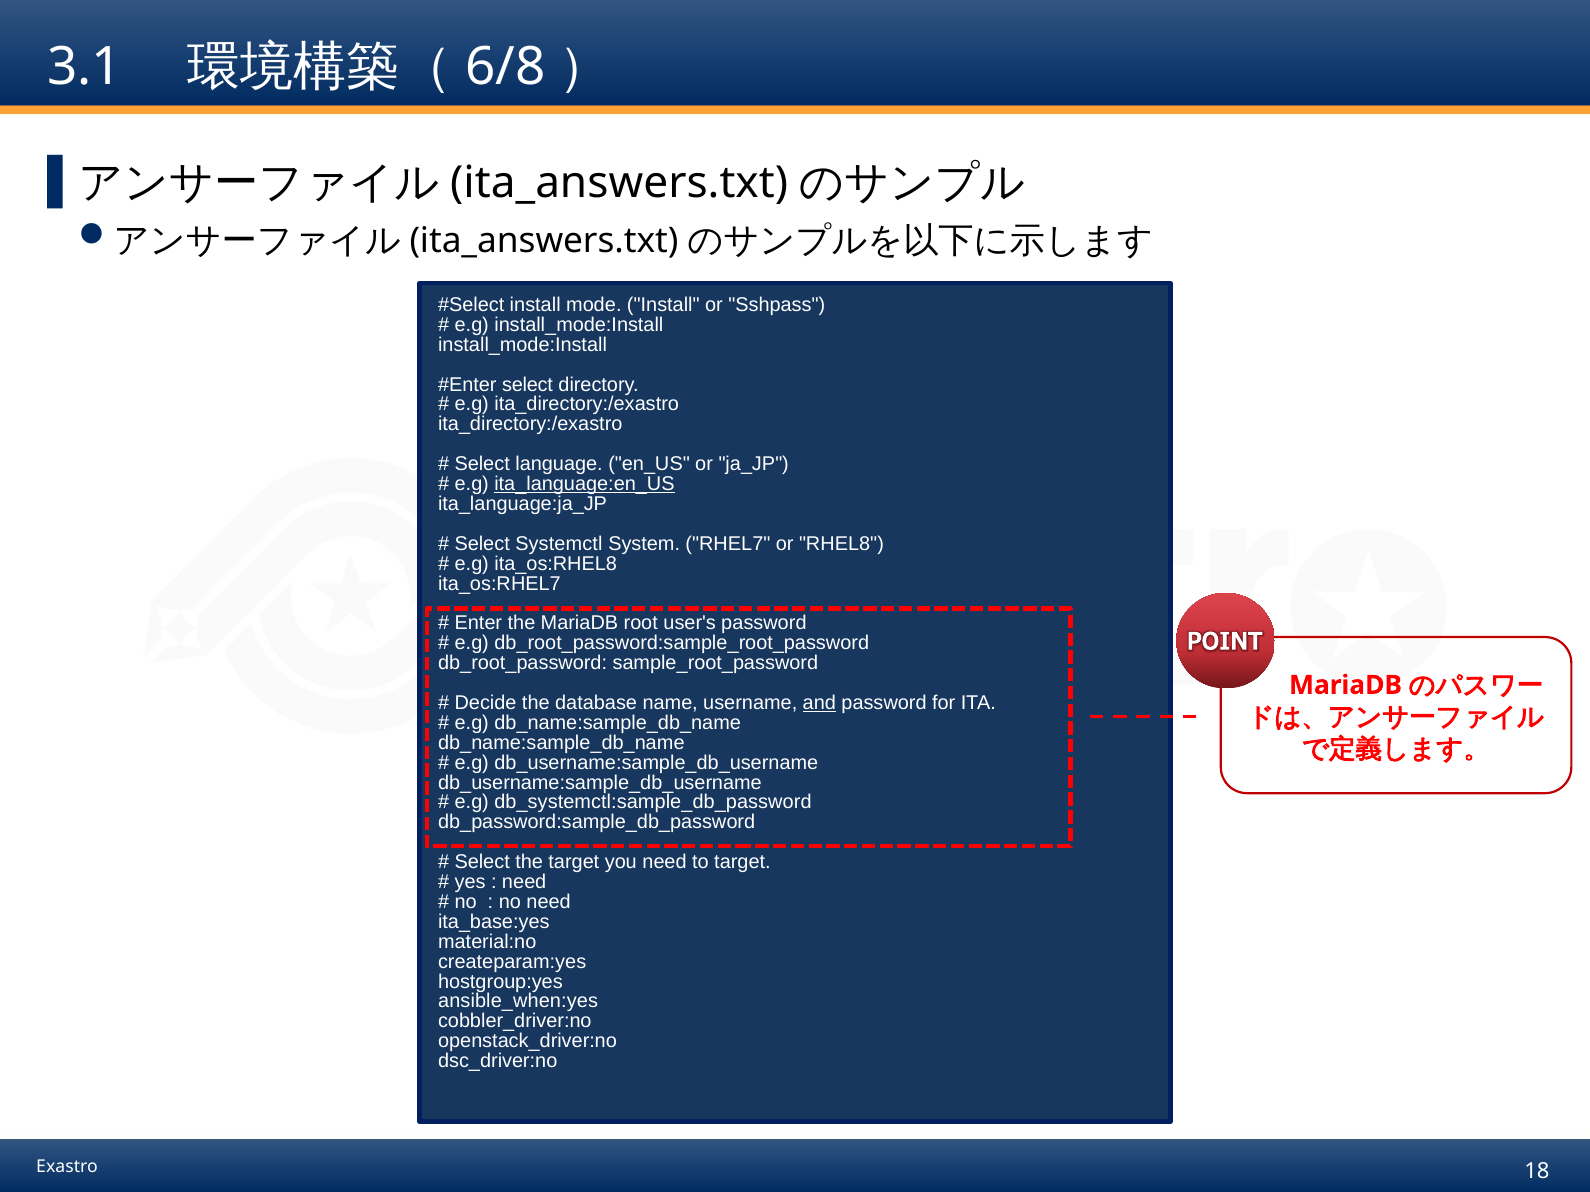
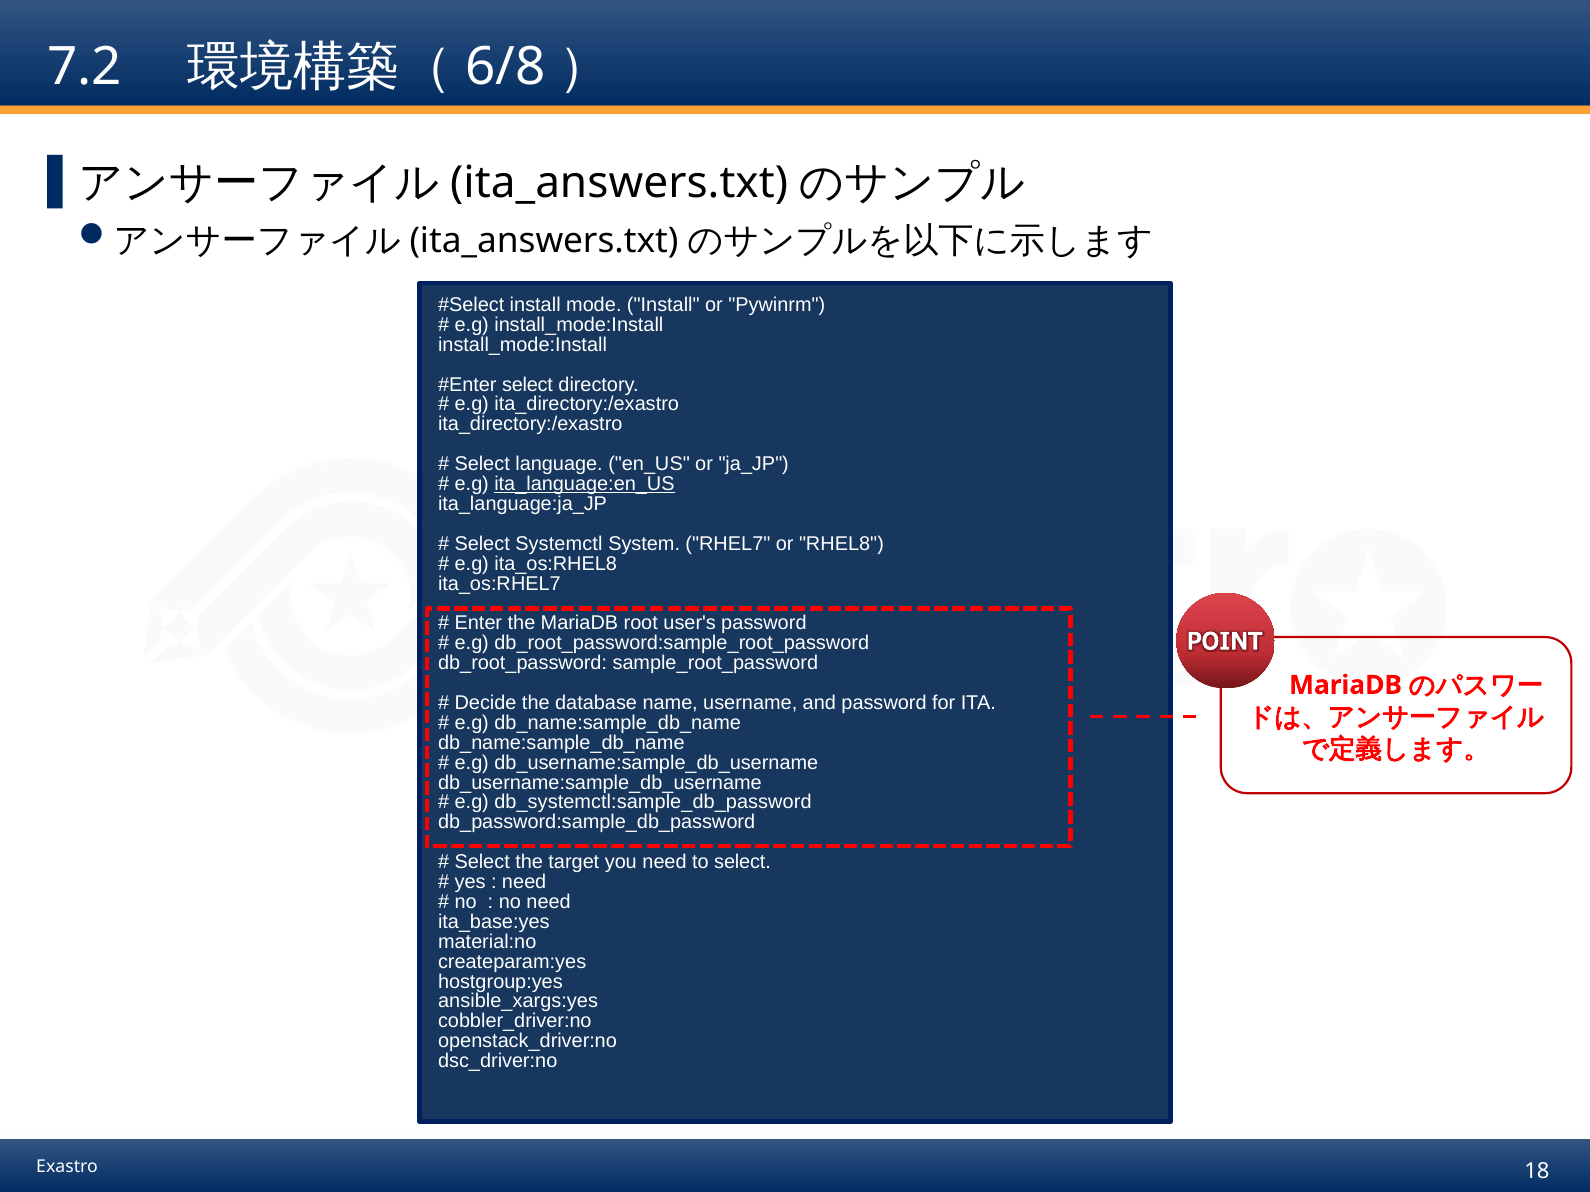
3.1: 3.1 -> 7.2 (85, 68)
Sshpass: Sshpass -> Pywinrm (777, 305)
and underline: present -> none (819, 703)
to target: target -> select (743, 862)
ansible_when:yes: ansible_when:yes -> ansible_xargs:yes (518, 1002)
